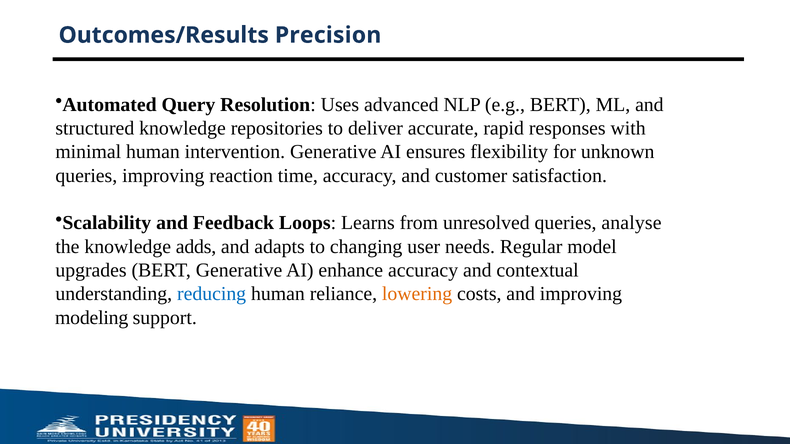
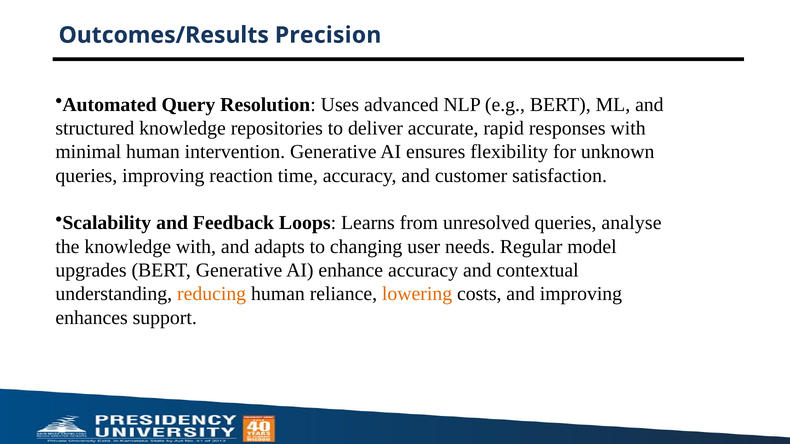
knowledge adds: adds -> with (196, 247)
reducing colour: blue -> orange (212, 294)
modeling: modeling -> enhances (92, 318)
